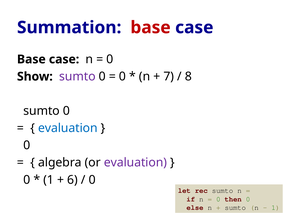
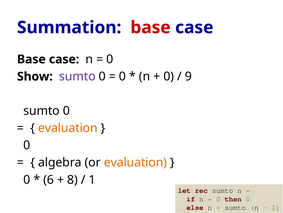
7: 7 -> 0 (169, 76)
8: 8 -> 9 (188, 76)
evaluation colour: blue -> orange (68, 128)
evaluation colour: purple -> orange (135, 162)
1: 1 -> 6 (49, 179)
6: 6 -> 8 (73, 179)
0: 0 -> 1 (92, 179)
